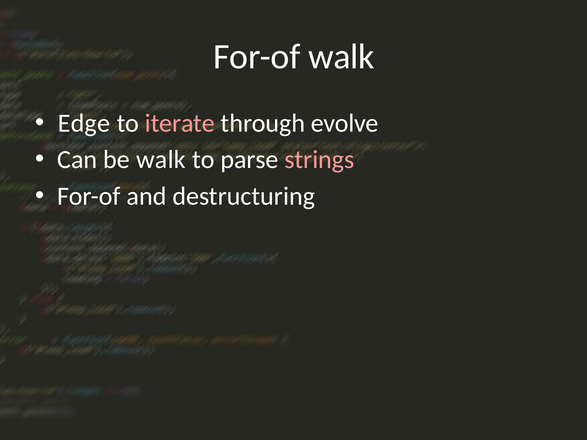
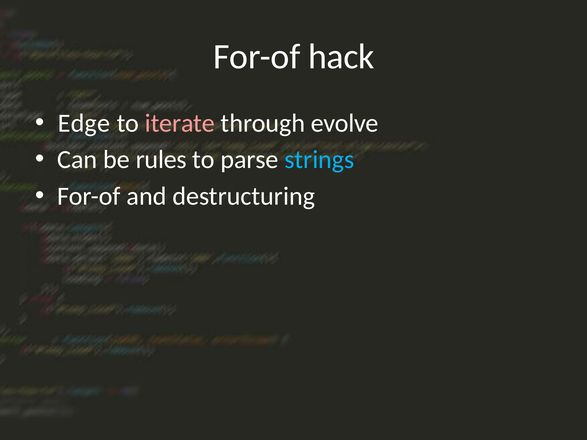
For-of walk: walk -> hack (341, 57)
be walk: walk -> rules (161, 160)
strings colour: pink -> light blue (319, 160)
